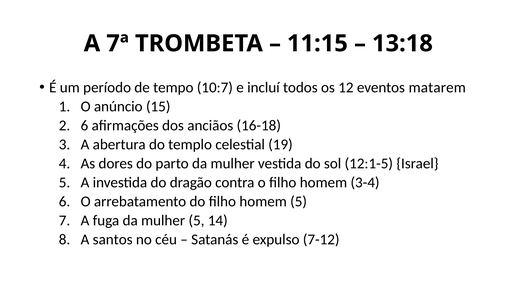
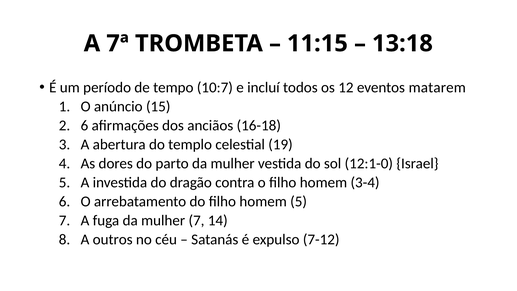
12:1-5: 12:1-5 -> 12:1-0 (369, 163)
mulher 5: 5 -> 7 (196, 220)
santos: santos -> outros (113, 239)
